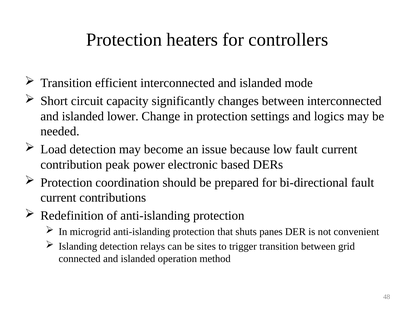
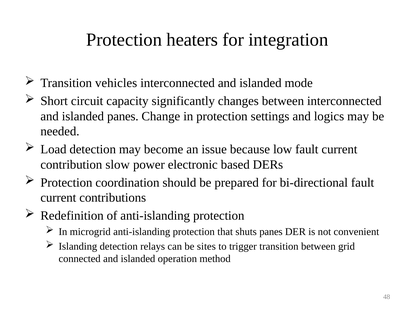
controllers: controllers -> integration (288, 40)
efficient: efficient -> vehicles (116, 83)
islanded lower: lower -> panes (123, 116)
peak: peak -> slow (118, 165)
